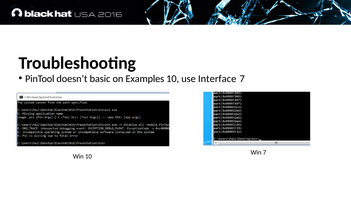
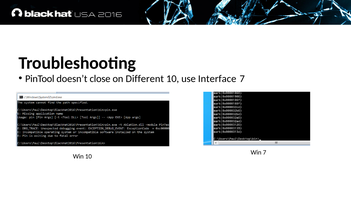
basic: basic -> close (100, 78)
Examples: Examples -> Different (145, 78)
